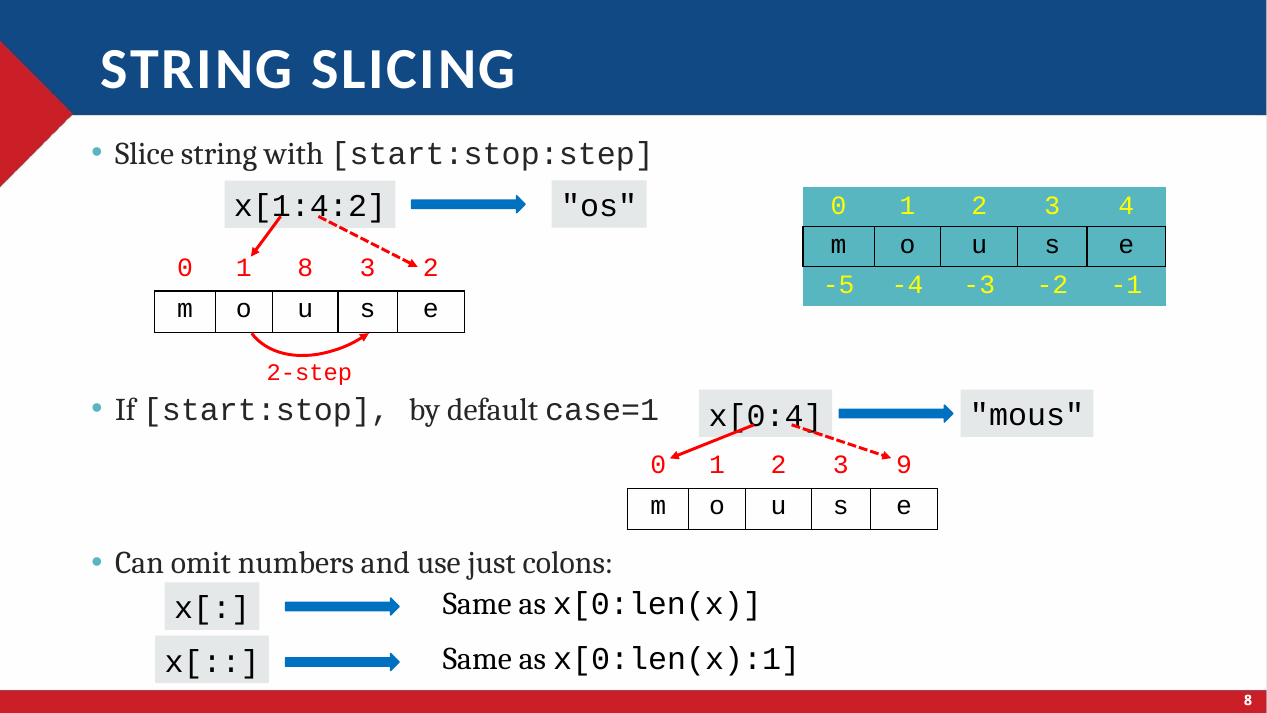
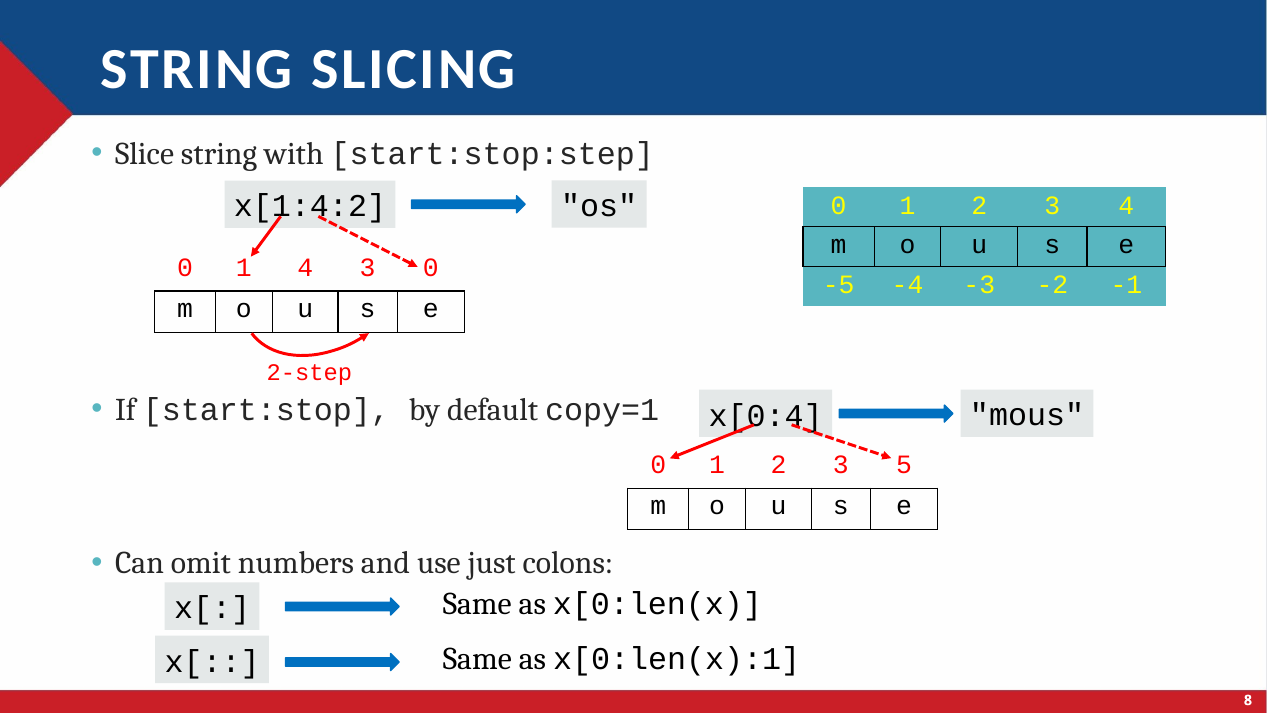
1 8: 8 -> 4 (305, 268)
3 2: 2 -> 0 (431, 268)
case=1: case=1 -> copy=1 (602, 410)
9: 9 -> 5 (904, 465)
